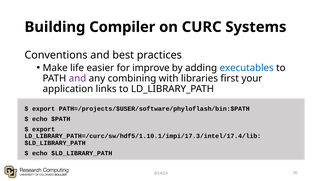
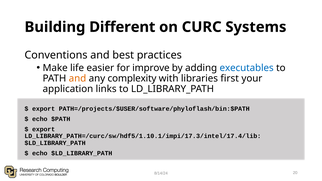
Compiler: Compiler -> Different (122, 27)
and colour: purple -> orange (77, 78)
combining: combining -> complexity (132, 78)
